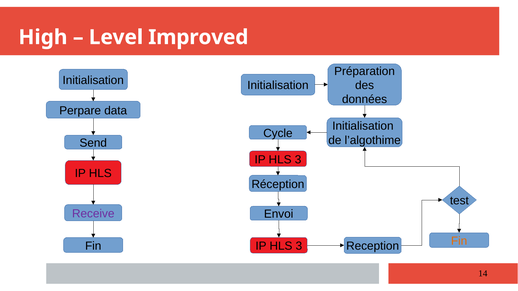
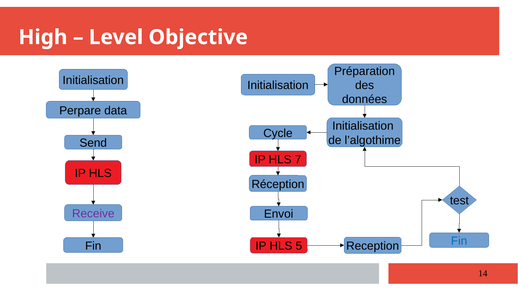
Improved: Improved -> Objective (198, 37)
3: 3 -> 7 (298, 160)
Fin colour: orange -> blue (459, 241)
3: 3 -> 5 (299, 246)
